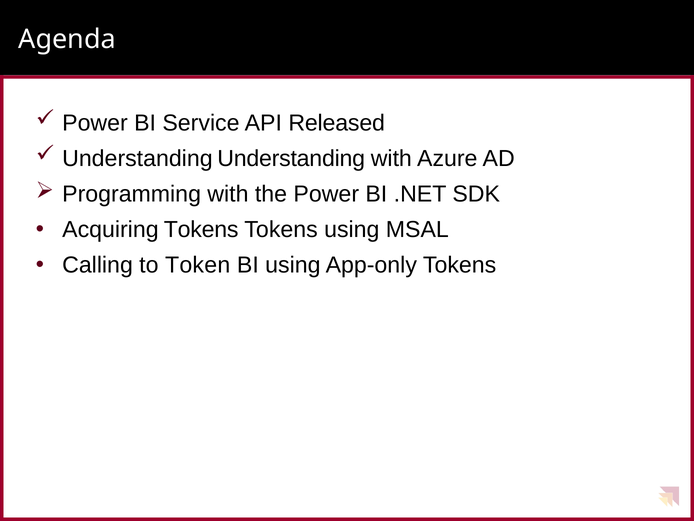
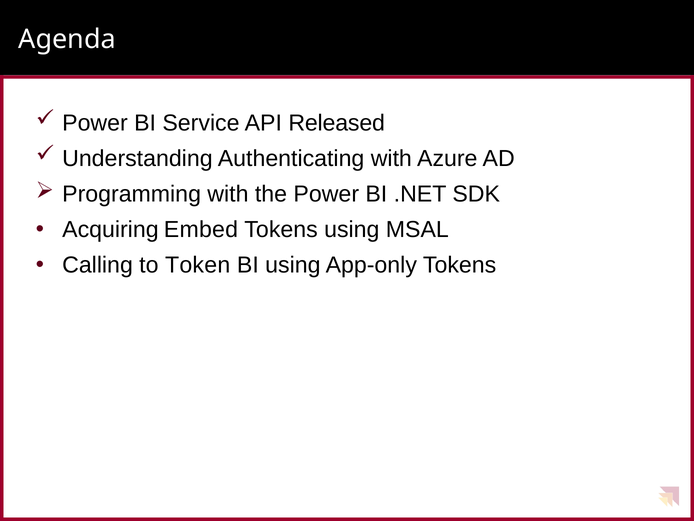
Understanding Understanding: Understanding -> Authenticating (291, 159)
Acquiring Tokens: Tokens -> Embed (201, 230)
